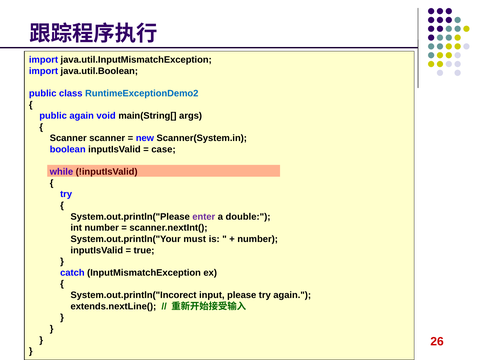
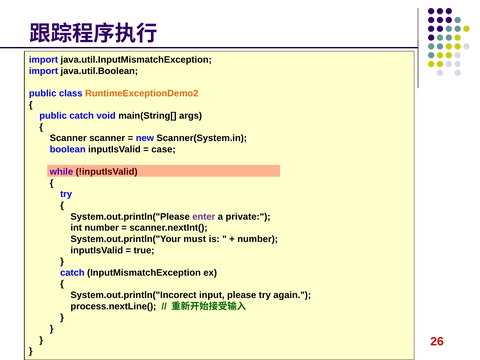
RuntimeExceptionDemo2 colour: blue -> orange (142, 93)
public again: again -> catch (82, 116)
double: double -> private (248, 217)
extends.nextLine(: extends.nextLine( -> process.nextLine( (113, 306)
